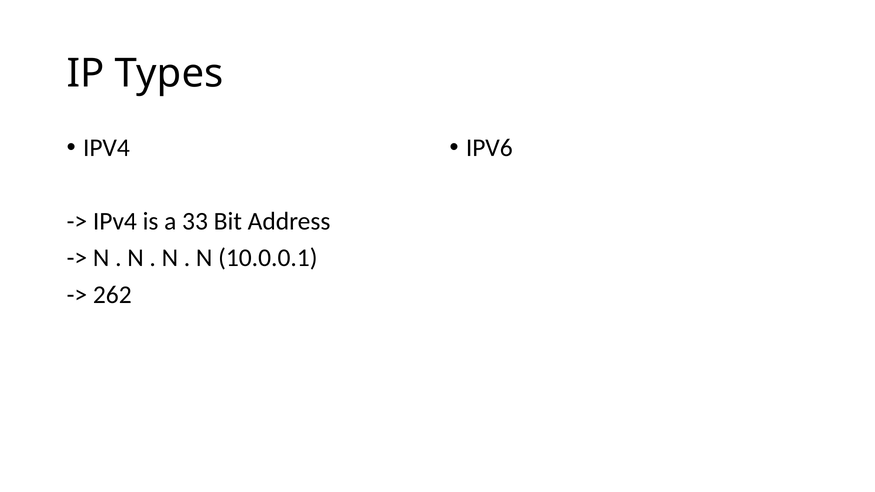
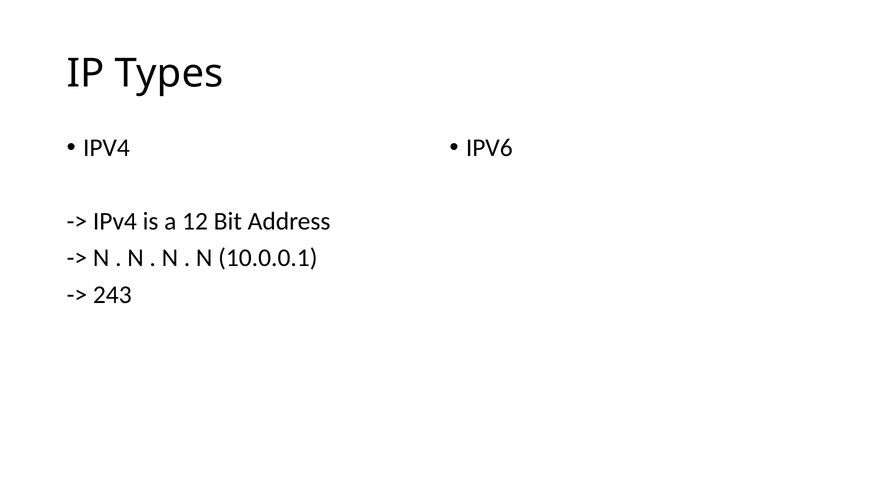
33: 33 -> 12 (195, 221)
262: 262 -> 243 (112, 295)
